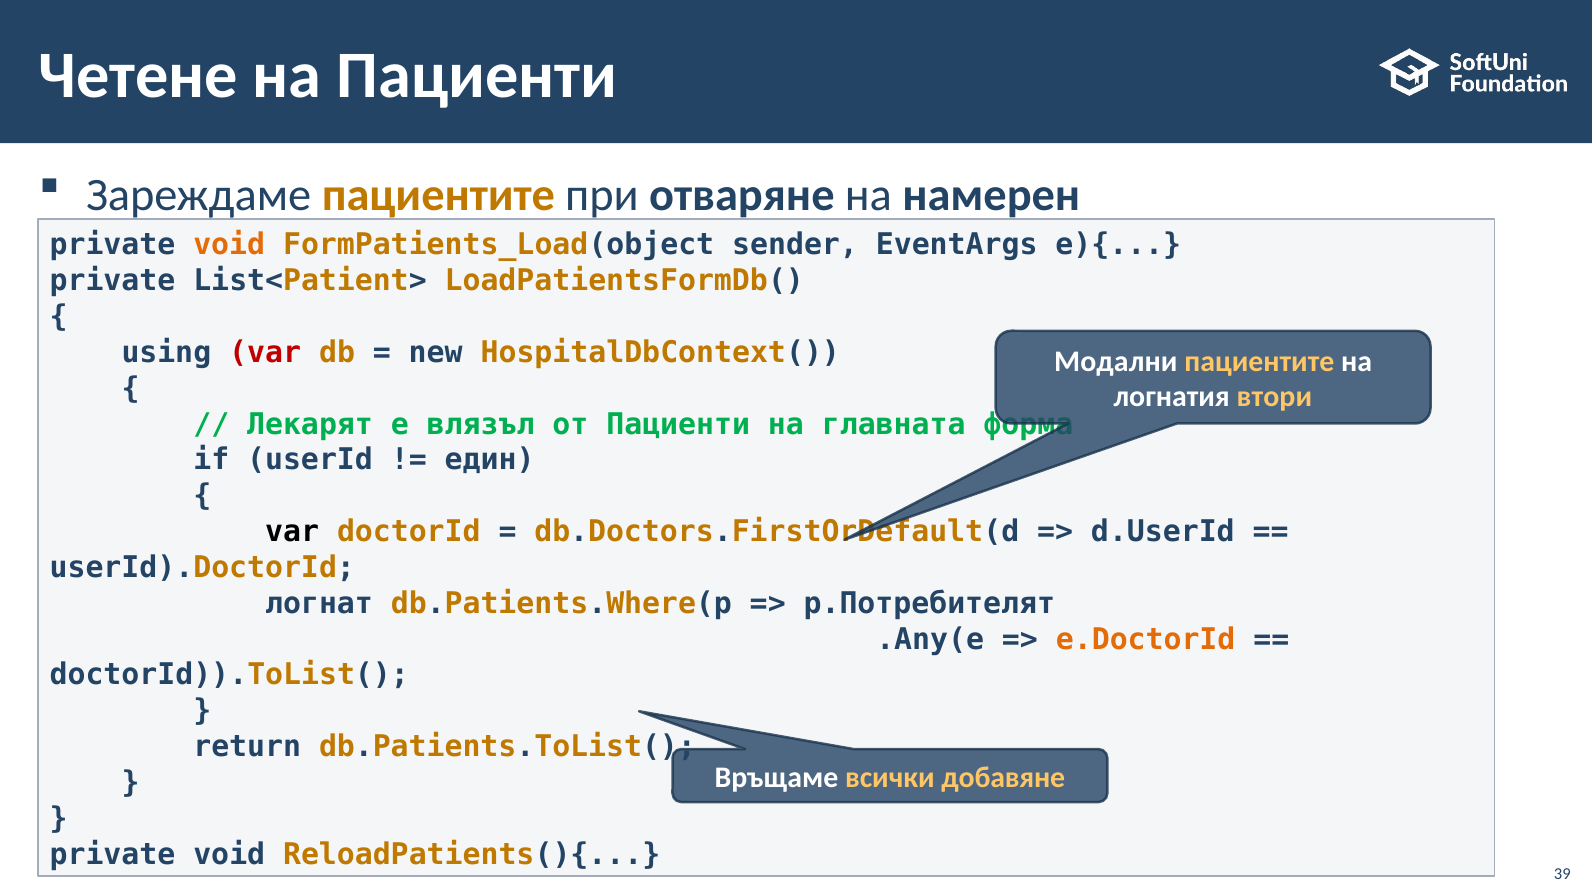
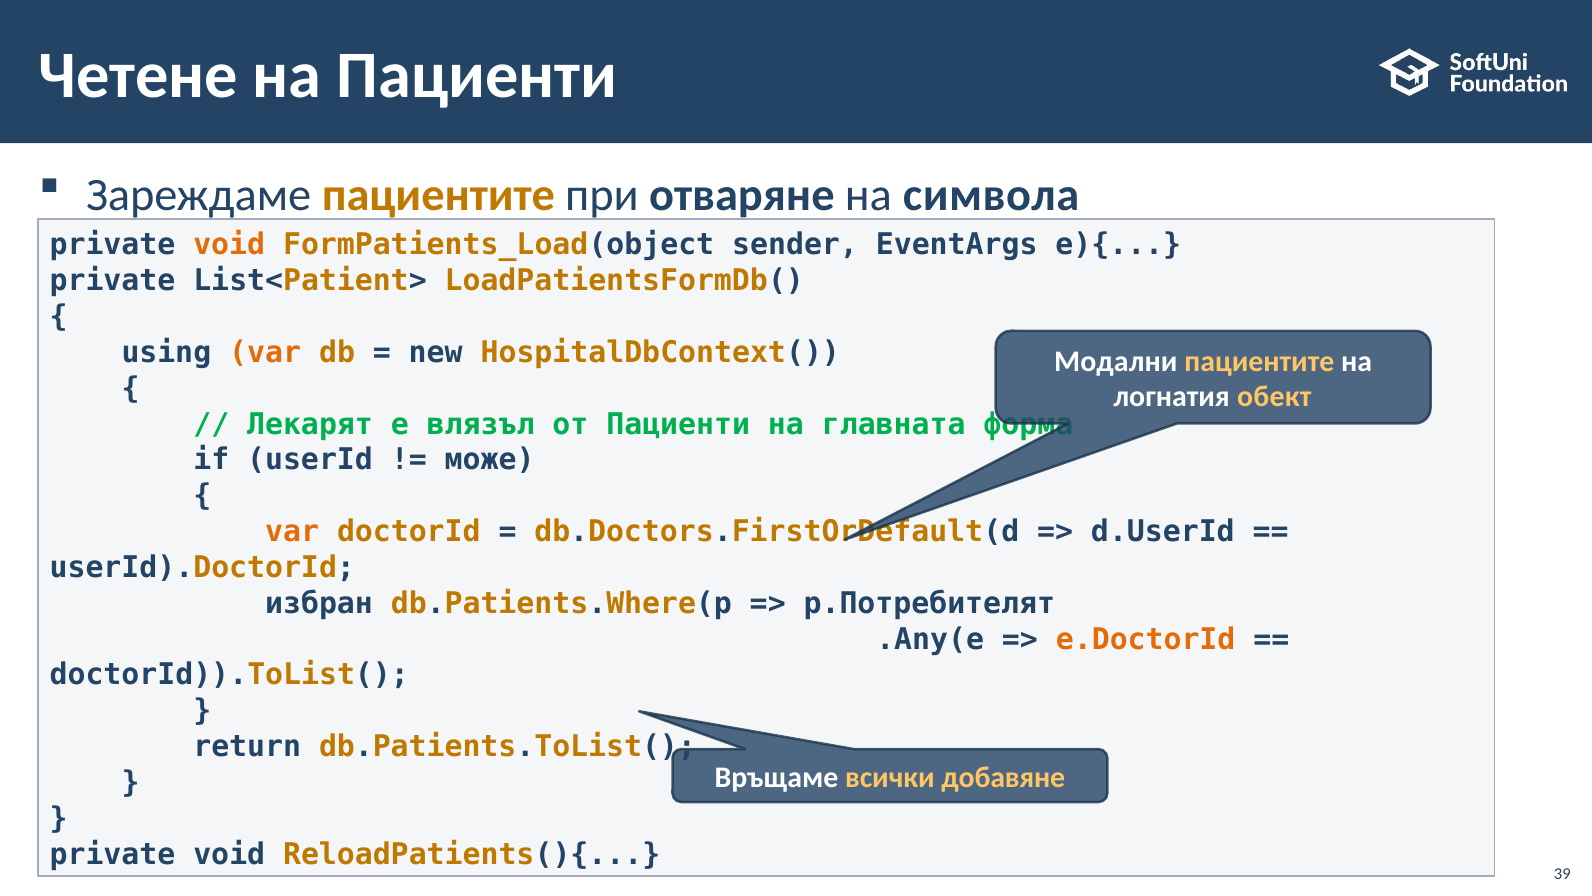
намерен: намерен -> символа (991, 195)
var colour: red -> orange (265, 352)
втори: втори -> обект (1274, 397)
един: един -> може (490, 460)
var colour: black -> orange (292, 531)
логнат: логнат -> избран (319, 603)
